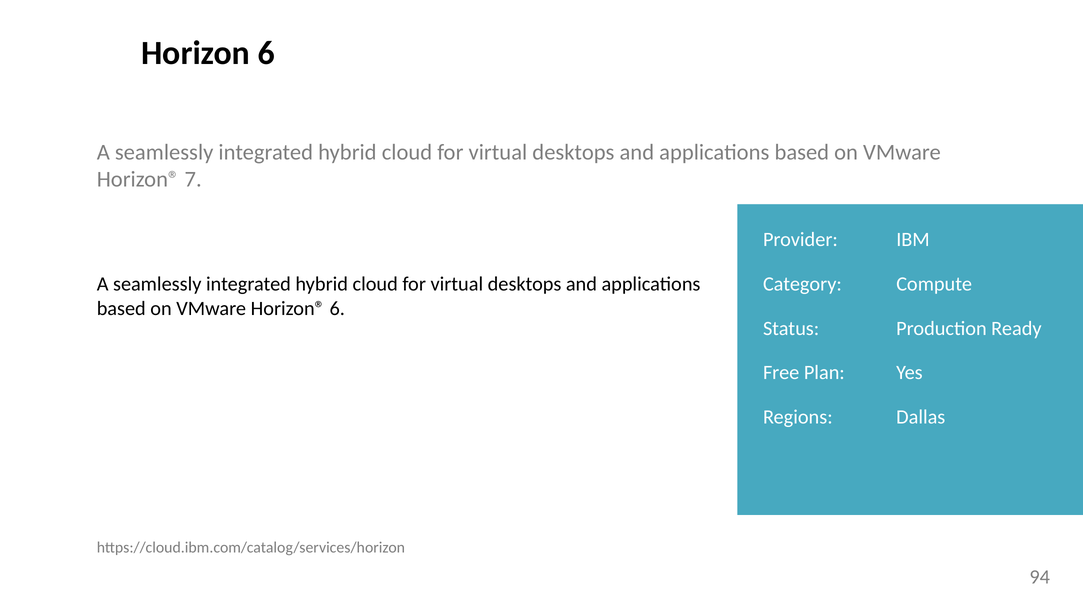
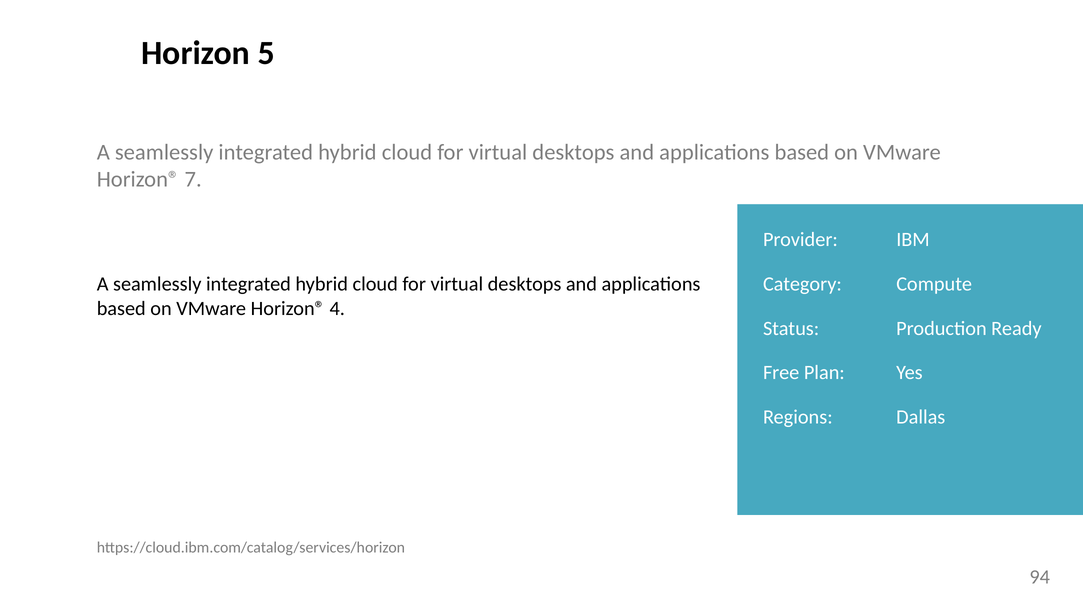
Horizon 6: 6 -> 5 (266, 53)
Horizon® 6: 6 -> 4 (337, 308)
